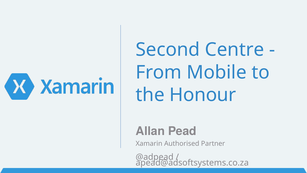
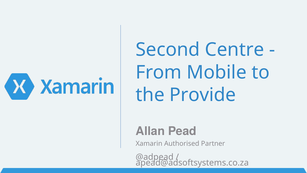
Honour: Honour -> Provide (203, 95)
